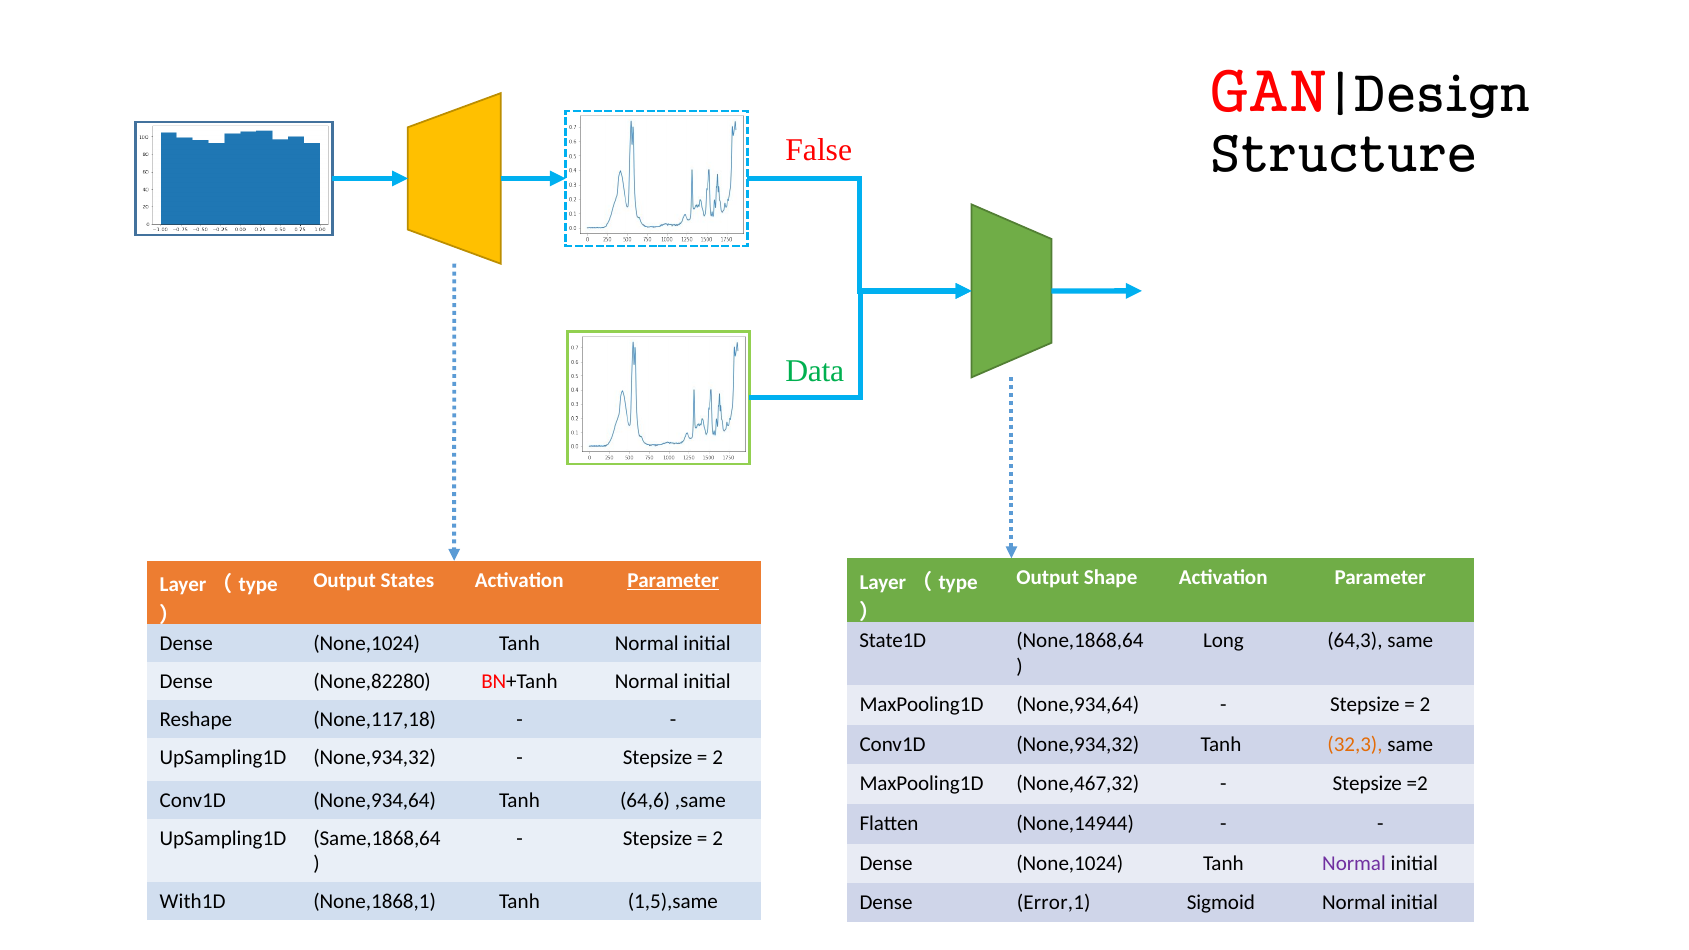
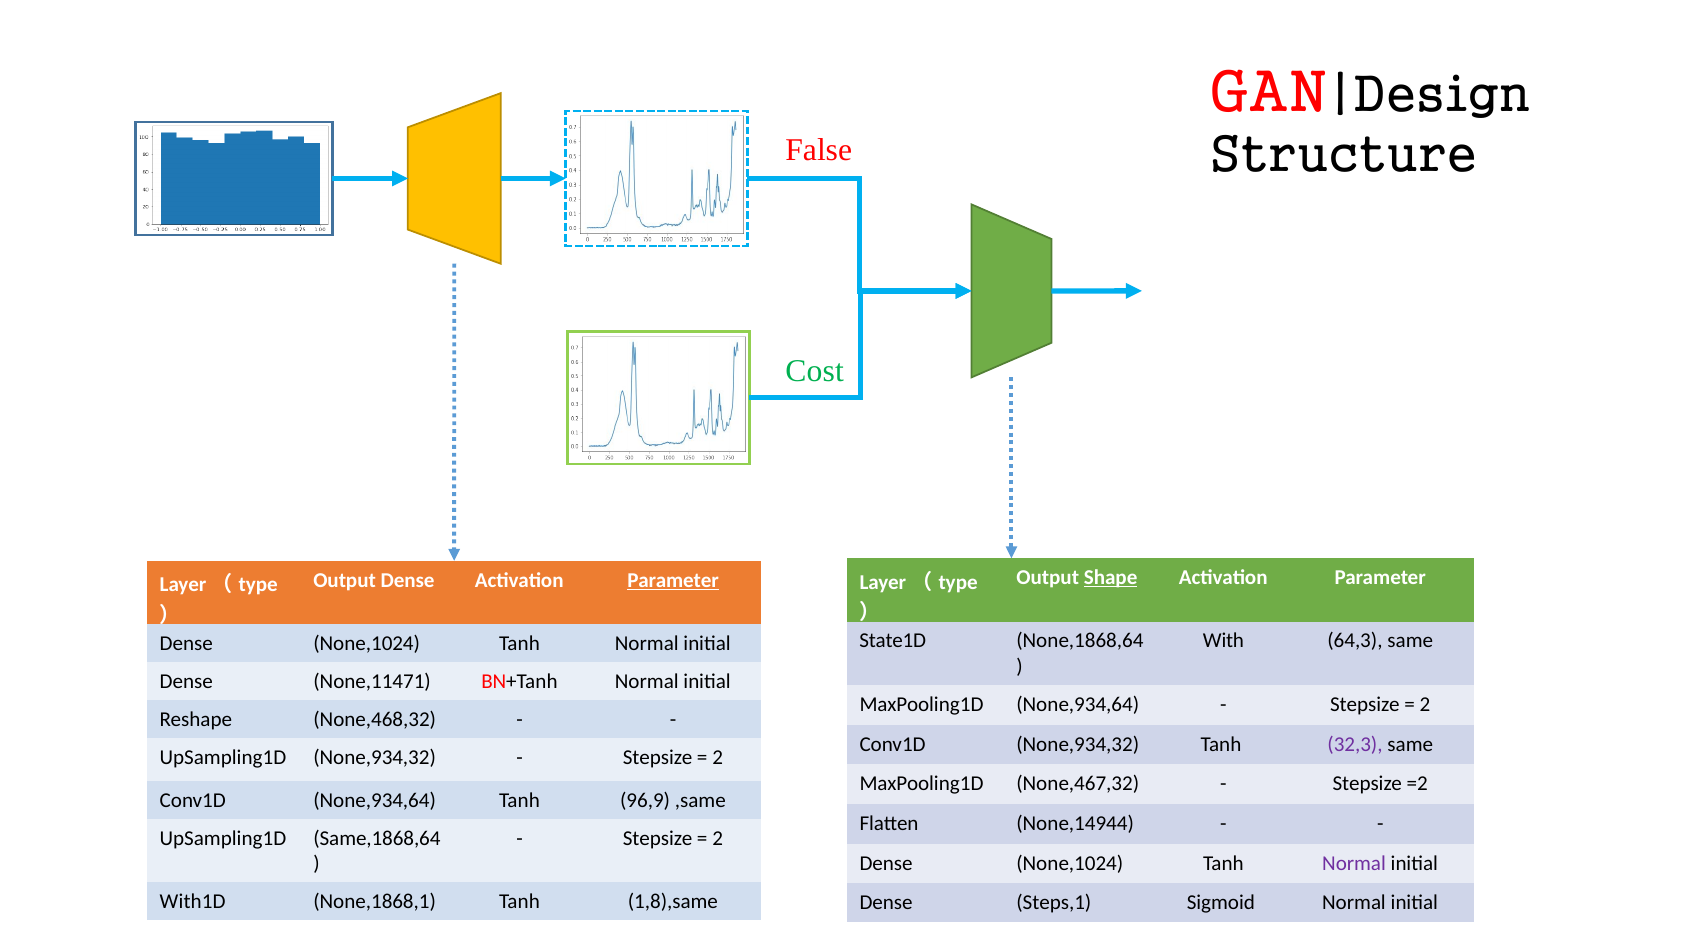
Data: Data -> Cost (815, 371)
Shape underline: none -> present (1111, 578)
Output States: States -> Dense (408, 580)
Long: Long -> With (1223, 641)
None,82280: None,82280 -> None,11471 (372, 682)
None,117,18: None,117,18 -> None,468,32 (375, 720)
32,3 colour: orange -> purple (1355, 744)
64,6: 64,6 -> 96,9 (645, 800)
1,5),same: 1,5),same -> 1,8),same (673, 902)
Error,1: Error,1 -> Steps,1 (1054, 903)
